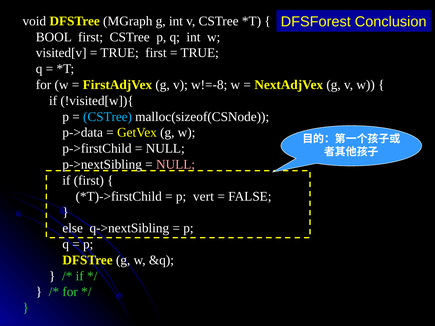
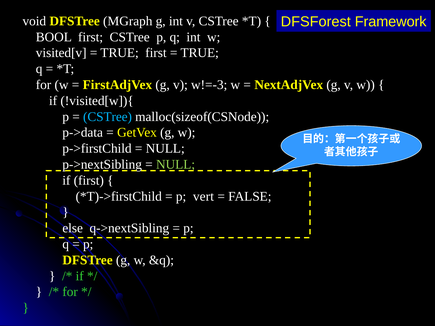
Conclusion: Conclusion -> Framework (391, 22)
w!=-8: w!=-8 -> w!=-3 (209, 85)
NULL colour: pink -> light green (176, 165)
